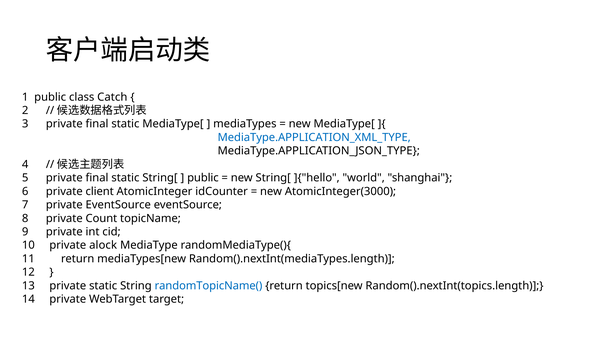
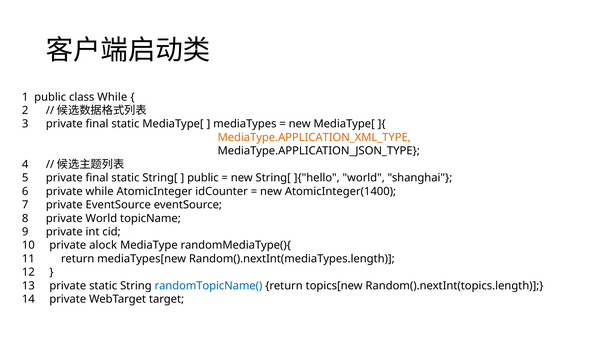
class Catch: Catch -> While (112, 97)
MediaType.APPLICATION_XML_TYPE colour: blue -> orange (314, 137)
private client: client -> while (100, 191)
AtomicInteger(3000: AtomicInteger(3000 -> AtomicInteger(1400 (340, 191)
private Count: Count -> World (101, 218)
